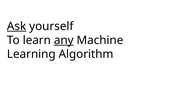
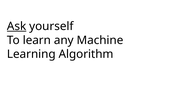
any underline: present -> none (64, 40)
